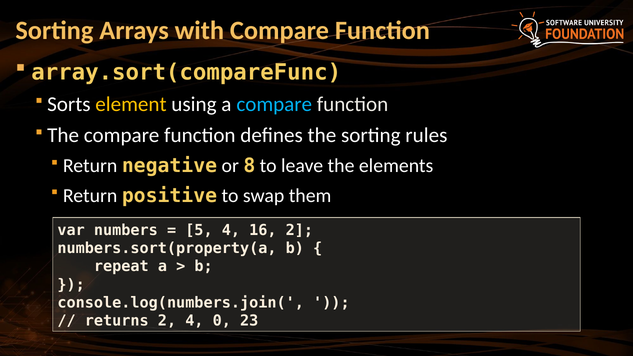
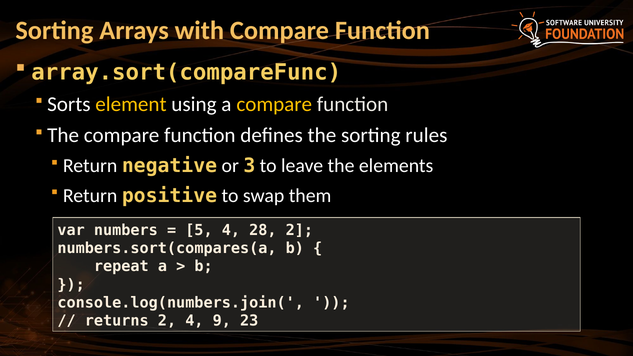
compare colour: light blue -> yellow (274, 104)
8: 8 -> 3 (249, 166)
16: 16 -> 28 (263, 230)
numbers.sort(property(a: numbers.sort(property(a -> numbers.sort(compares(a (167, 248)
0: 0 -> 9 (222, 321)
